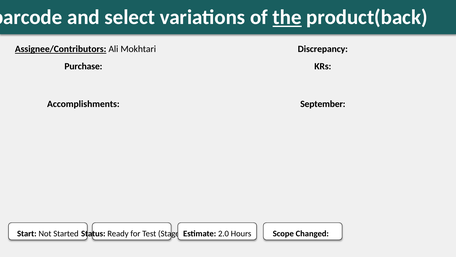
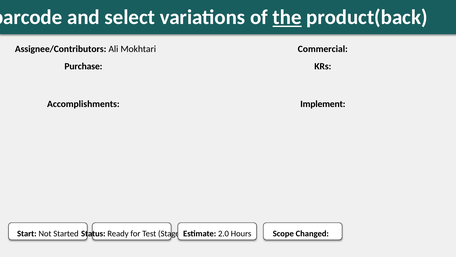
Assignee/Contributors underline: present -> none (61, 49)
Discrepancy: Discrepancy -> Commercial (323, 49)
September: September -> Implement (323, 104)
